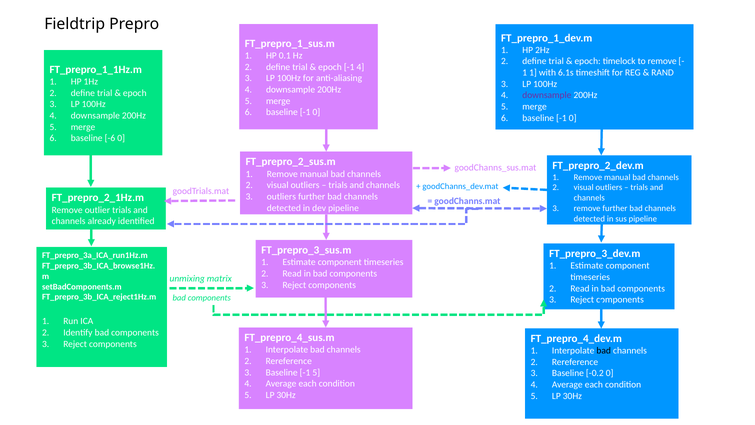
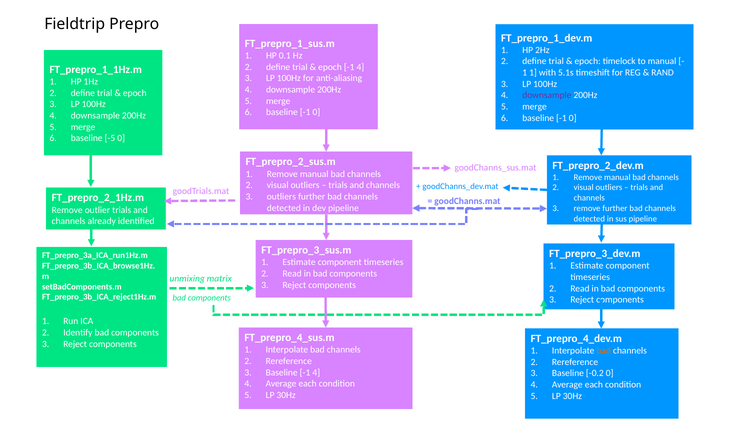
to remove: remove -> manual (662, 61)
6.1s: 6.1s -> 5.1s (566, 73)
-6: -6 -> -5 (110, 138)
bad colour: black -> orange (604, 350)
Baseline -1 5: 5 -> 4 (316, 372)
